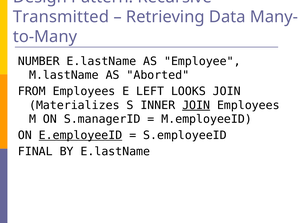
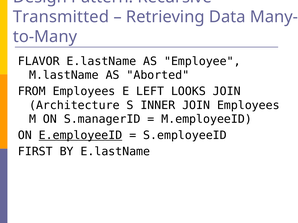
NUMBER: NUMBER -> FLAVOR (39, 61)
Materializes: Materializes -> Architecture (74, 105)
JOIN underline: present -> none (196, 105)
FINAL: FINAL -> FIRST (35, 152)
